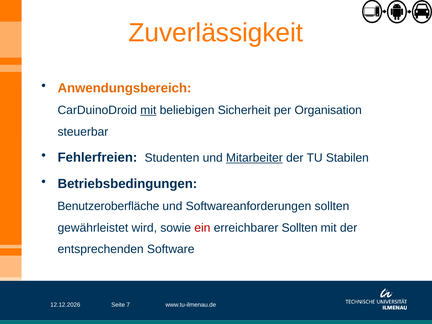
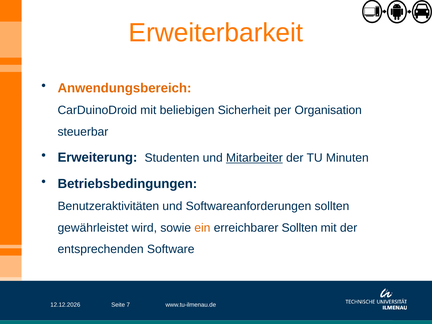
Zuverlässigkeit: Zuverlässigkeit -> Erweiterbarkeit (216, 33)
mit underline: present -> none (148, 110)
Fehlerfreien: Fehlerfreien -> Erweiterung (97, 158)
Stabilen: Stabilen -> Minuten (347, 158)
Benutzeroberfläche: Benutzeroberfläche -> Benutzeraktivitäten (108, 206)
ein colour: red -> orange (202, 228)
